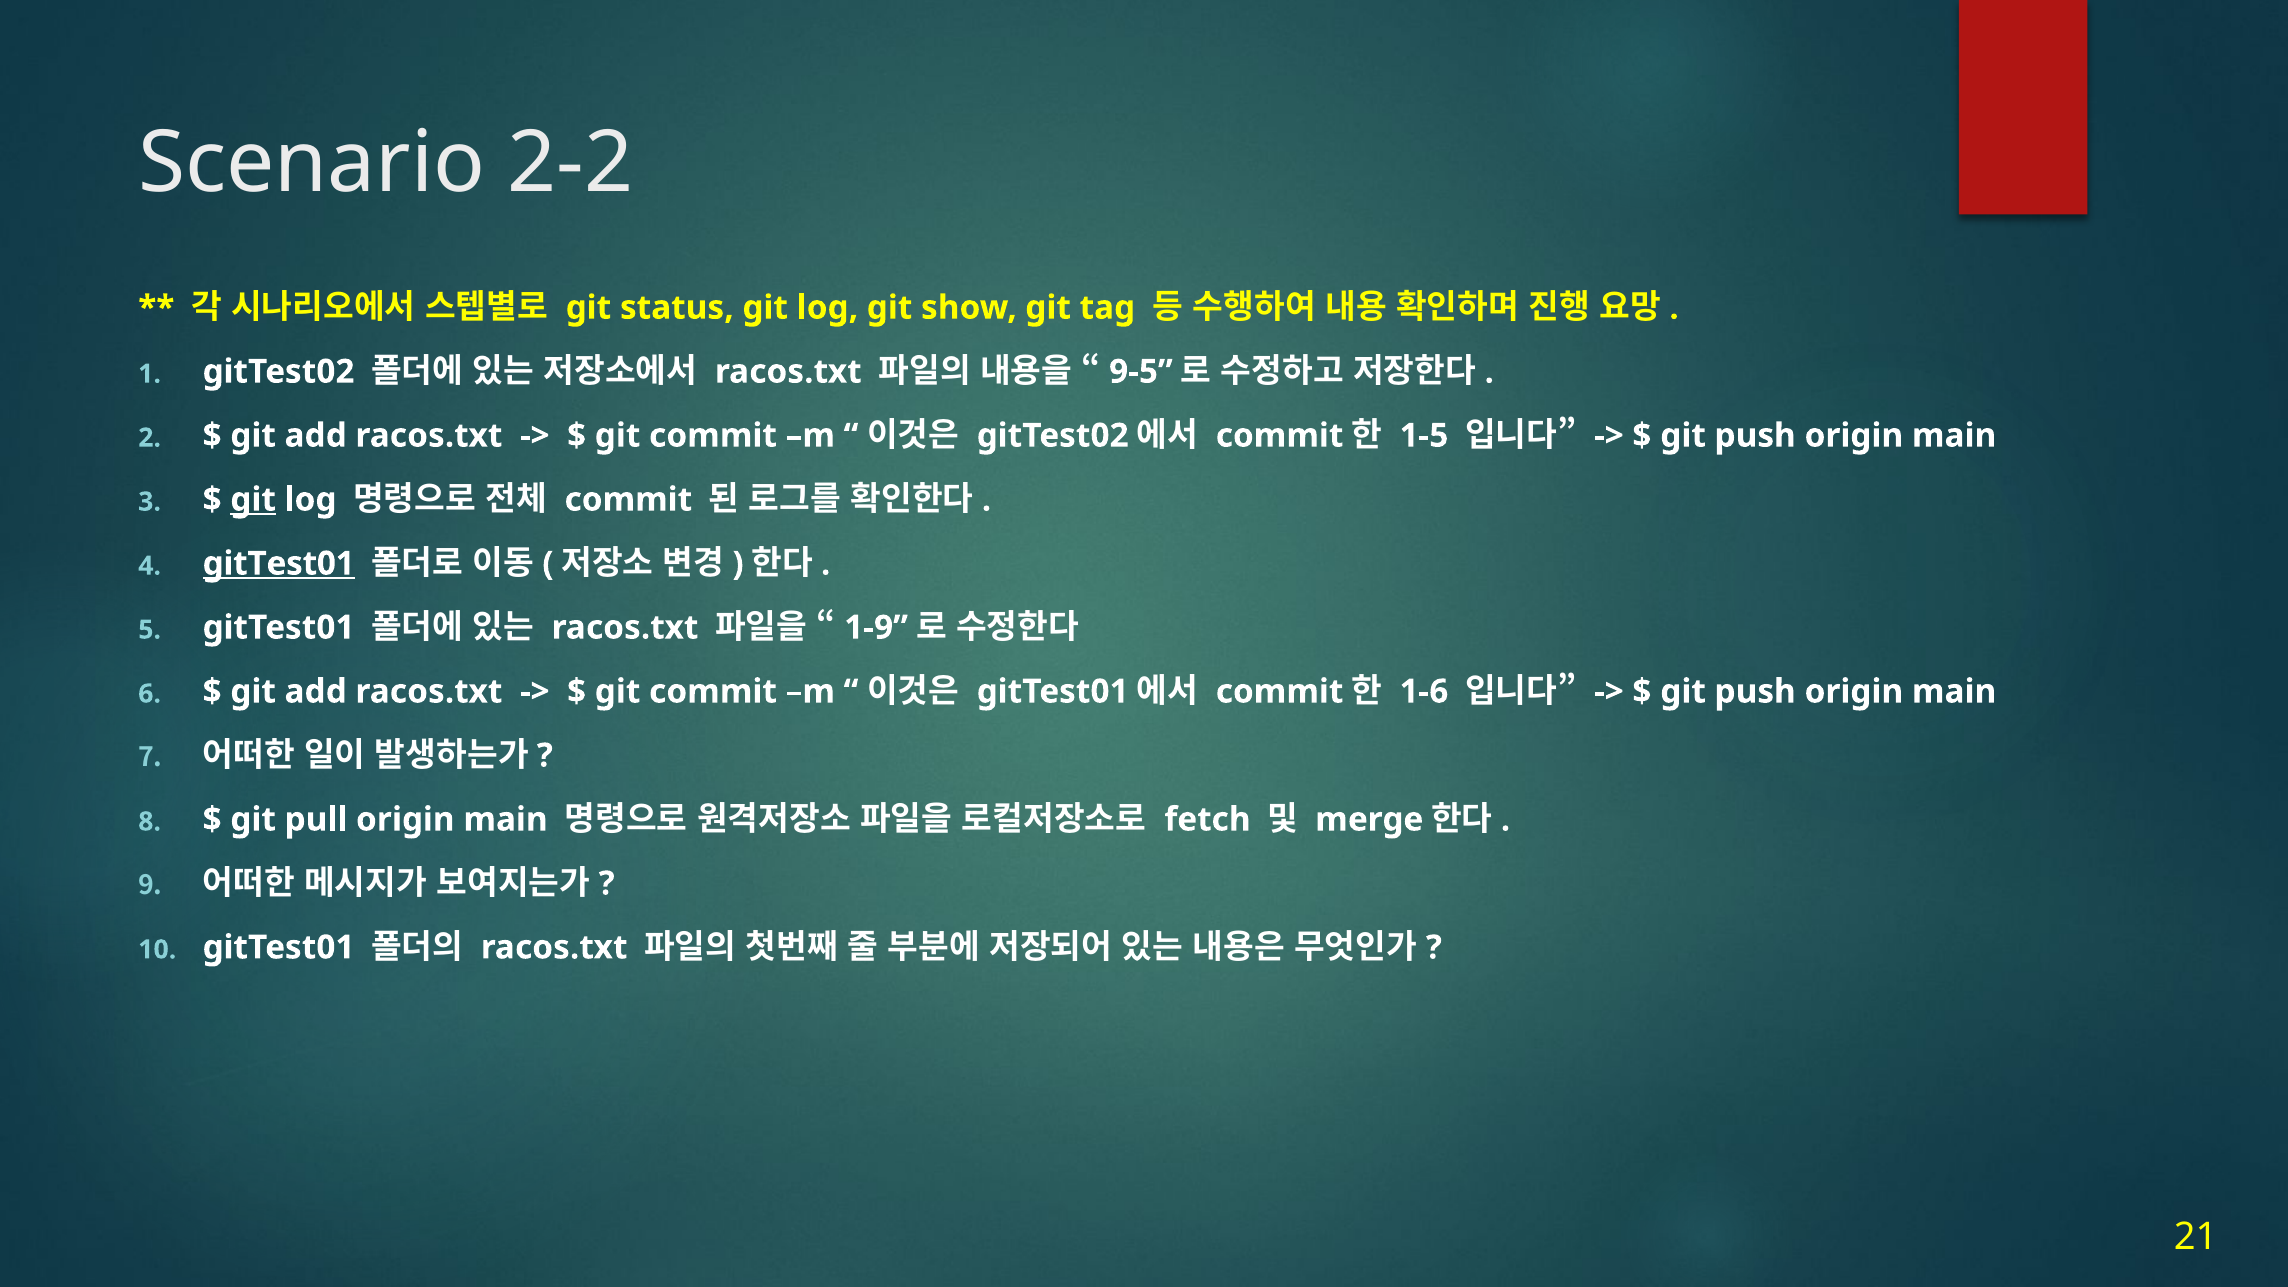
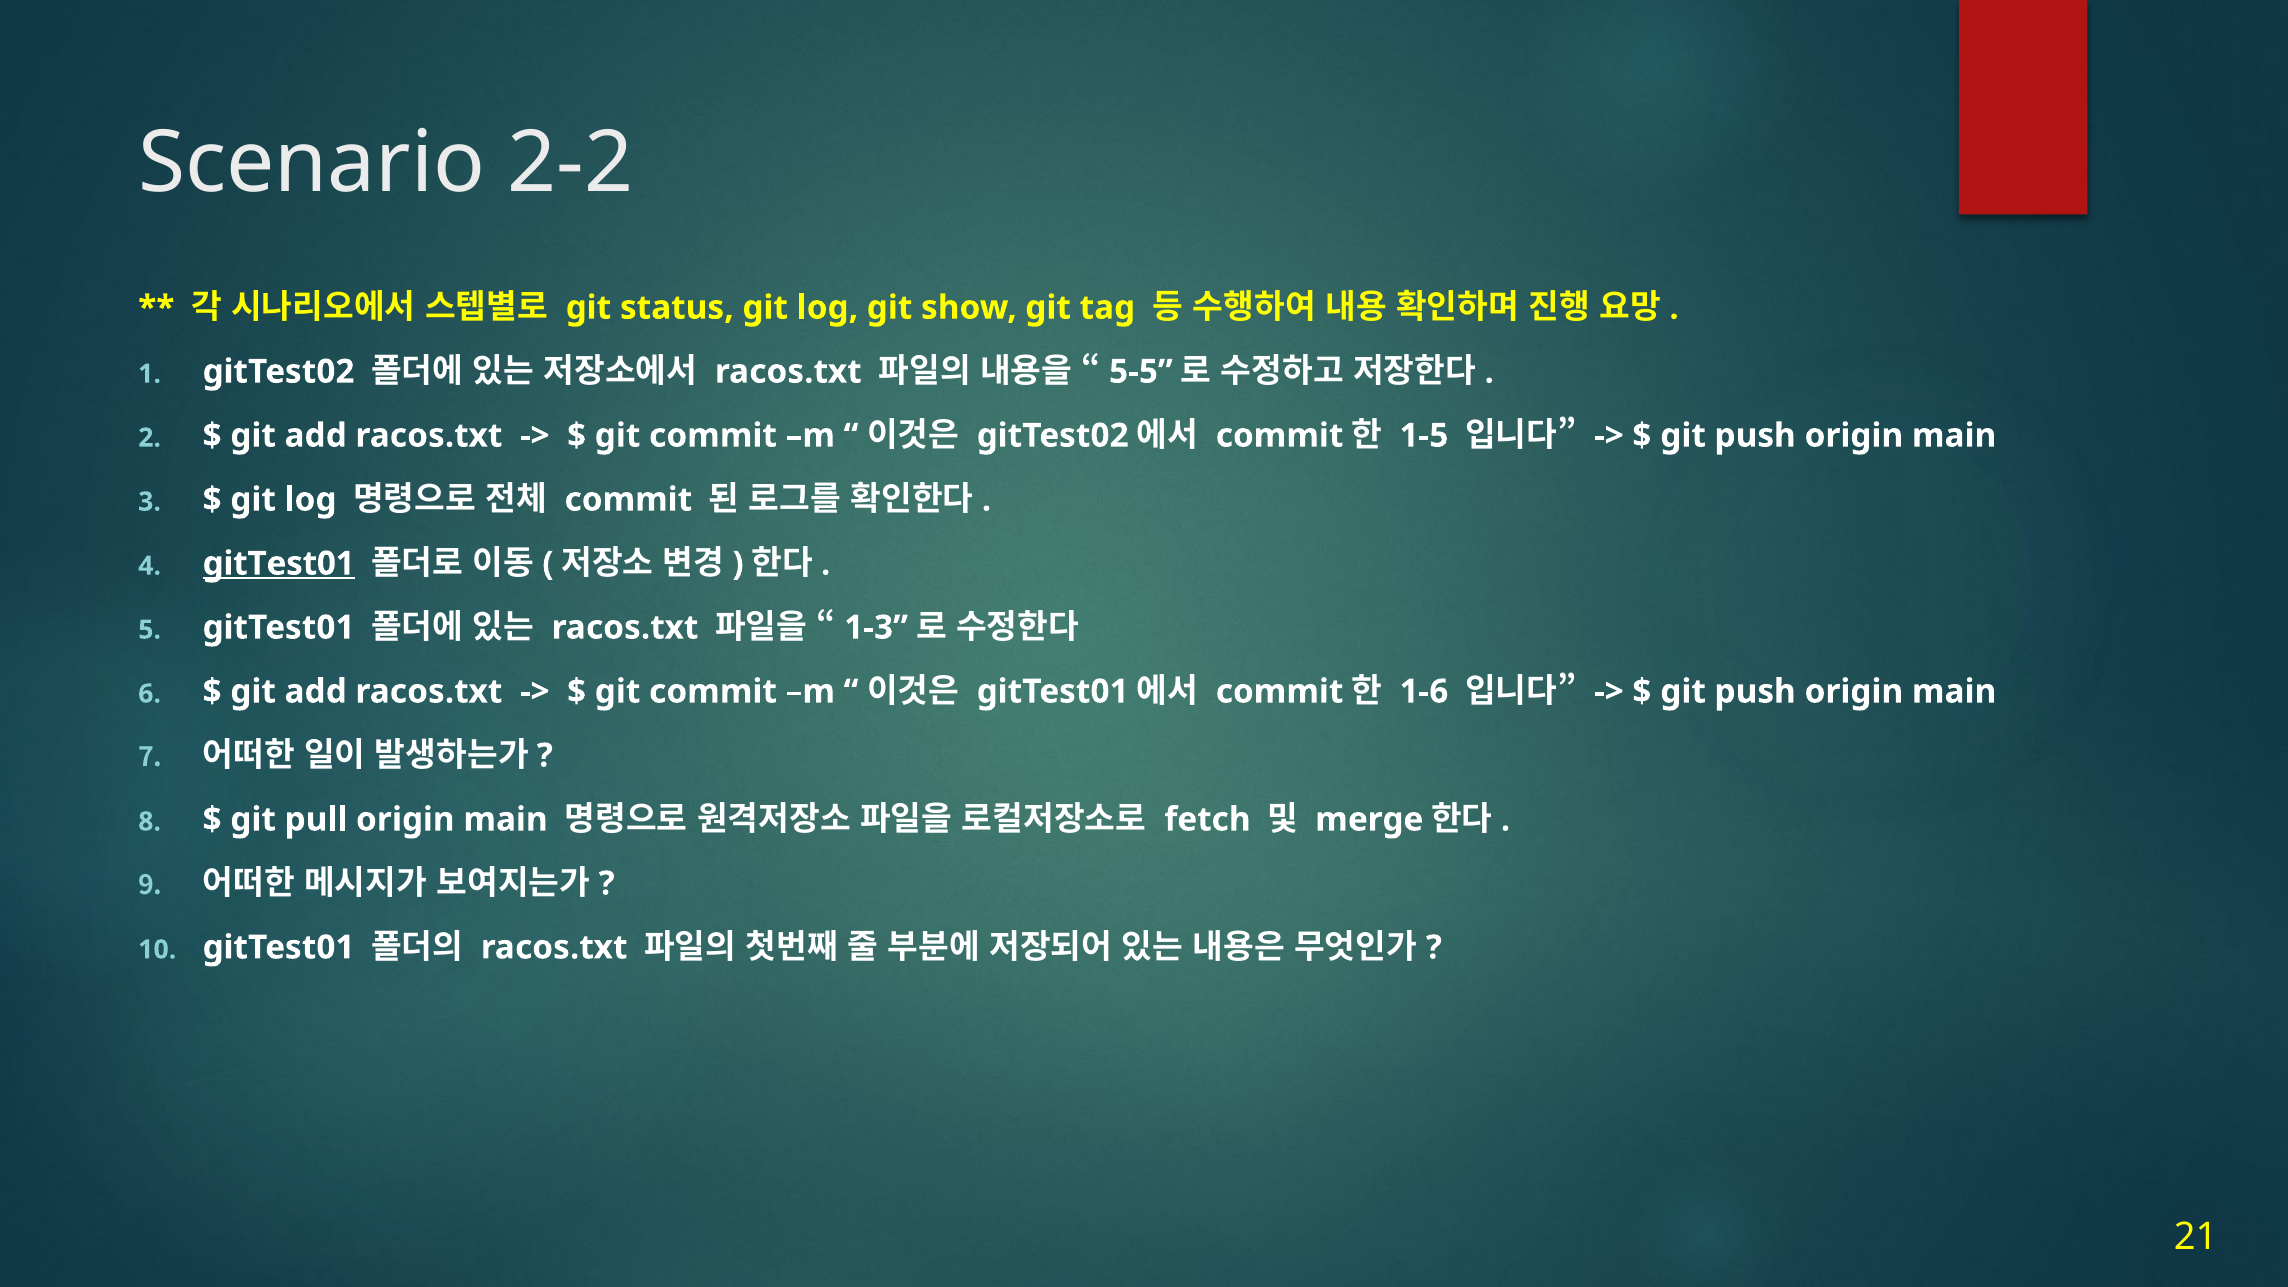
9-5: 9-5 -> 5-5 (1141, 372)
git underline: present -> none (253, 500)
1-9: 1-9 -> 1-3 (876, 628)
